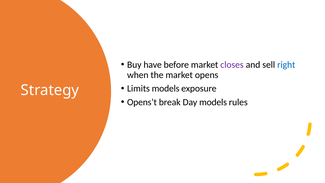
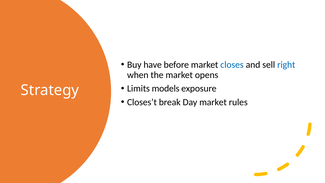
closes colour: purple -> blue (232, 65)
Opens’t: Opens’t -> Closes’t (142, 102)
Day models: models -> market (213, 102)
